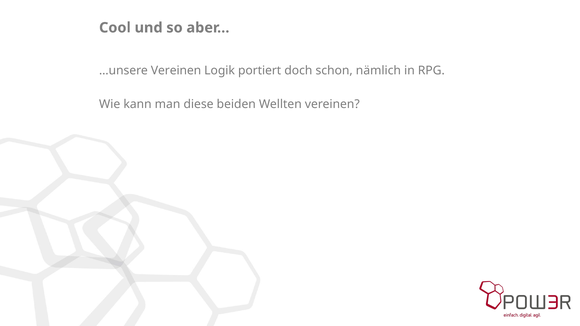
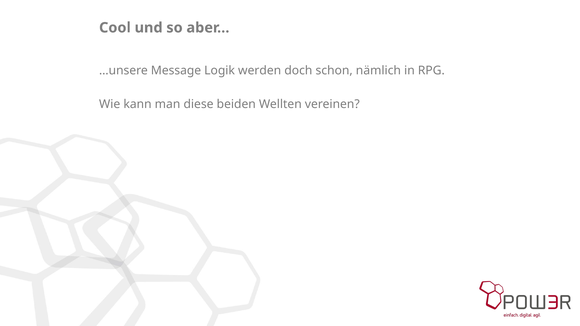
…unsere Vereinen: Vereinen -> Message (176, 71)
portiert: portiert -> werden (260, 71)
